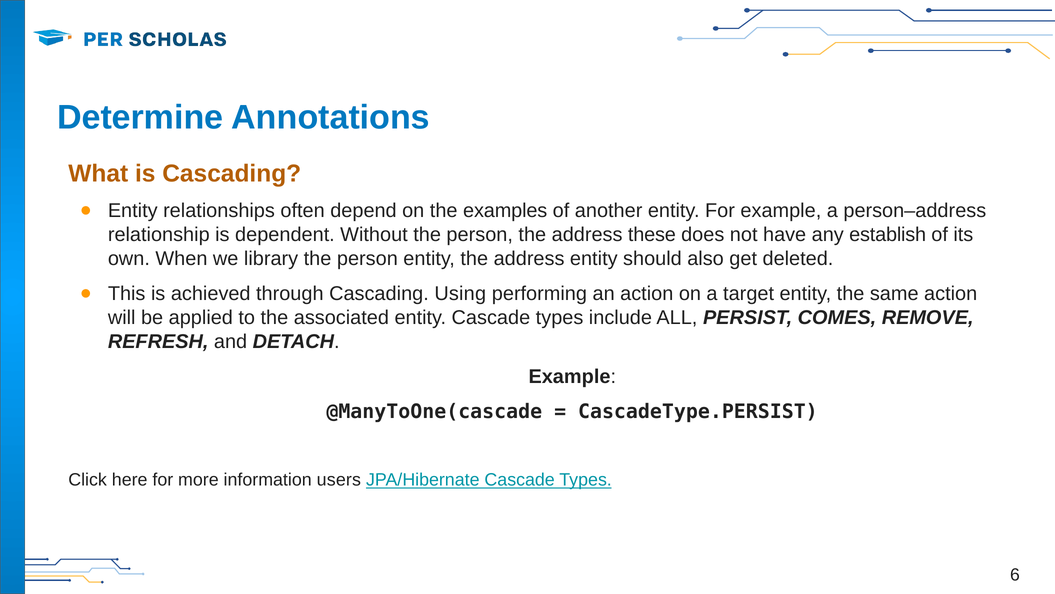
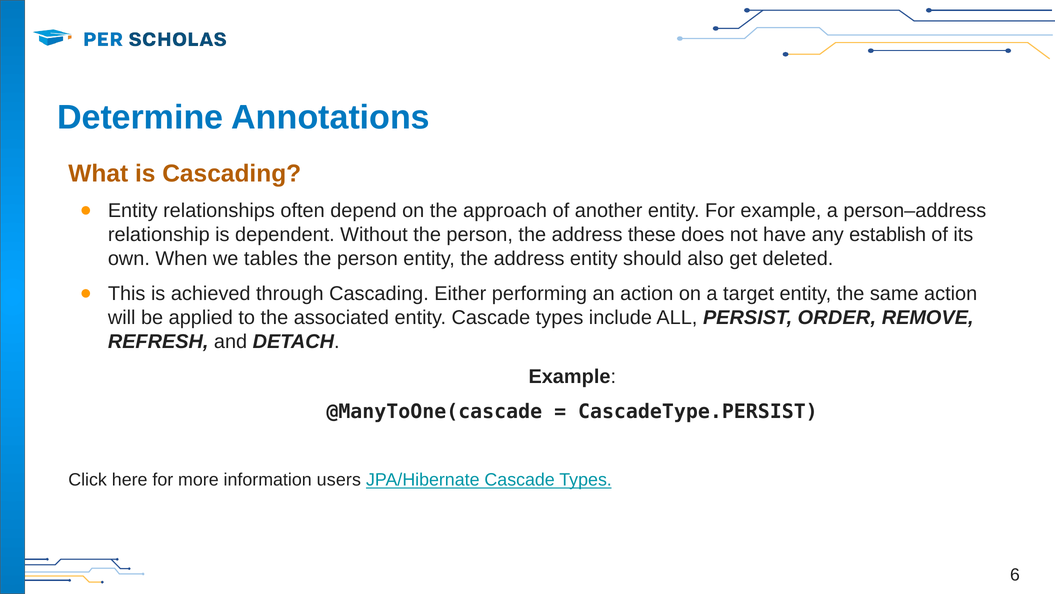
examples: examples -> approach (505, 211)
library: library -> tables (271, 258)
Using: Using -> Either (460, 293)
COMES: COMES -> ORDER (837, 317)
